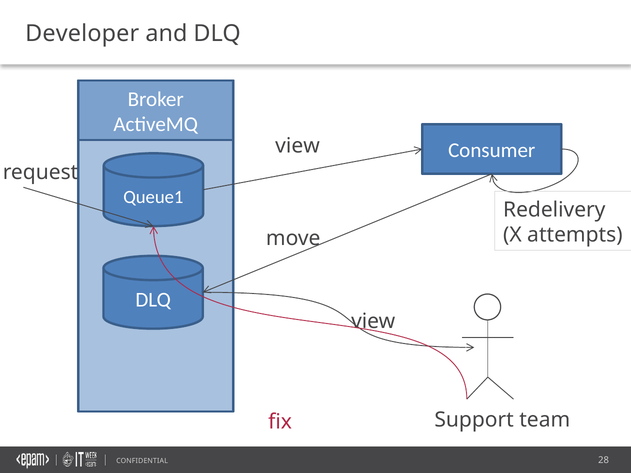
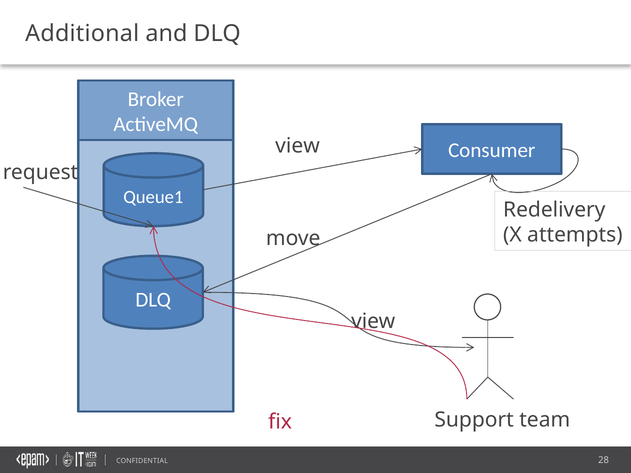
Developer: Developer -> Additional (82, 34)
